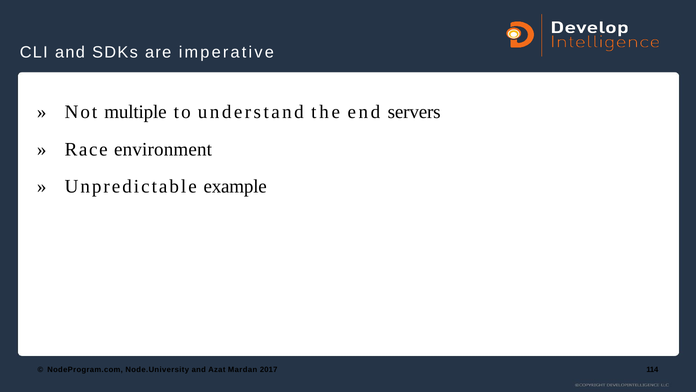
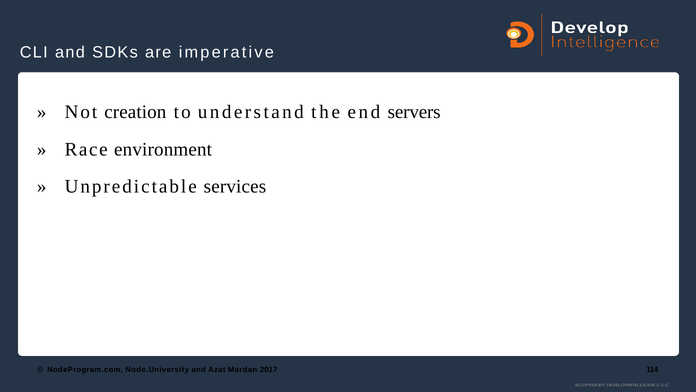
multiple: multiple -> creation (135, 112)
example: example -> services (235, 186)
